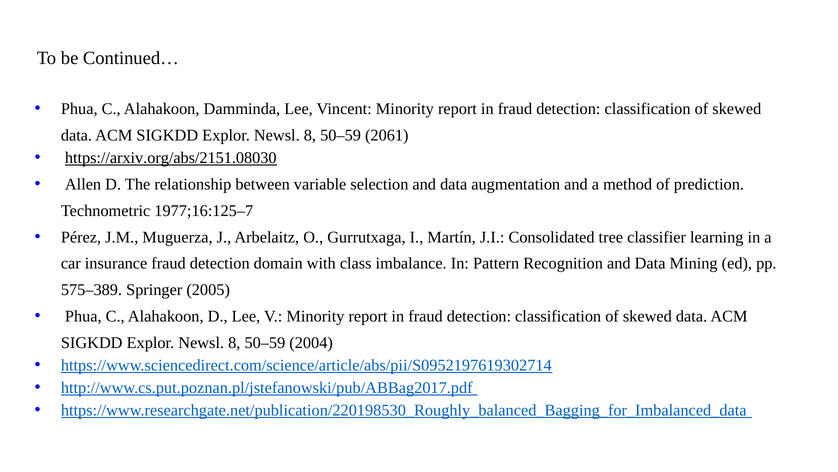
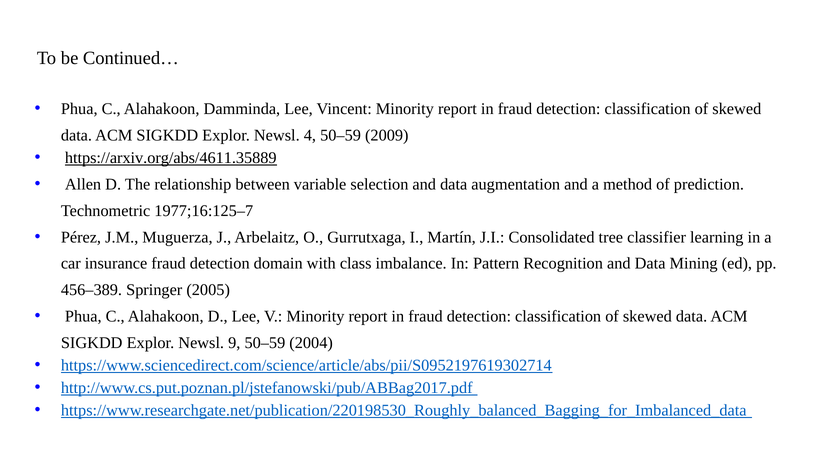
8: 8 -> 4 (310, 135)
2061: 2061 -> 2009 (387, 135)
https://arxiv.org/abs/2151.08030: https://arxiv.org/abs/2151.08030 -> https://arxiv.org/abs/4611.35889 (171, 158)
575–389: 575–389 -> 456–389 (91, 290)
8: 8 -> 9 (234, 342)
